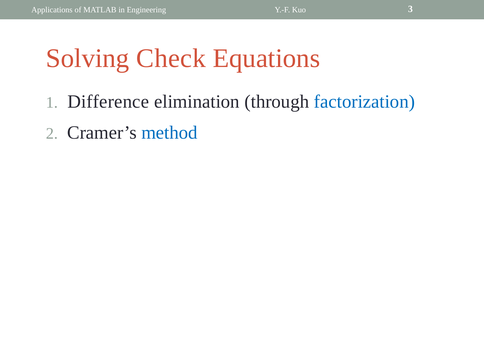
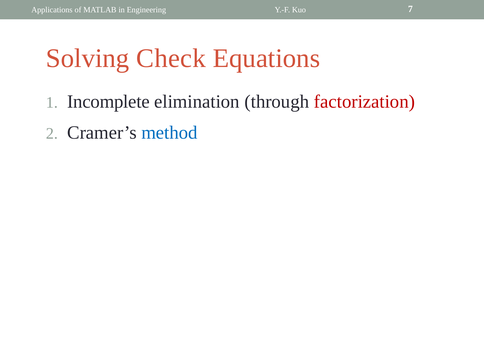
3: 3 -> 7 (410, 9)
Difference: Difference -> Incomplete (108, 102)
factorization colour: blue -> red (364, 102)
